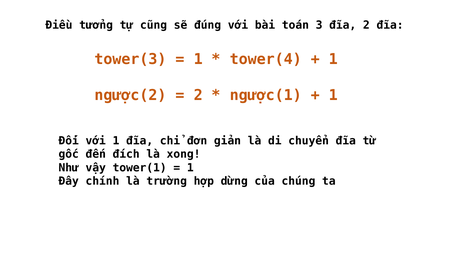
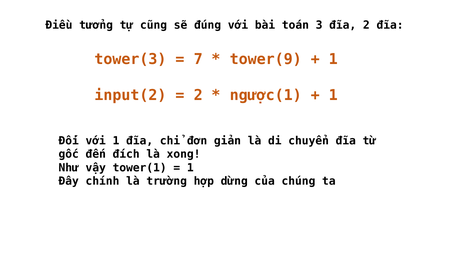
1: 1 -> 7 (198, 59)
tower(4: tower(4 -> tower(9 (266, 59)
ngược(2: ngược(2 -> input(2 (131, 95)
